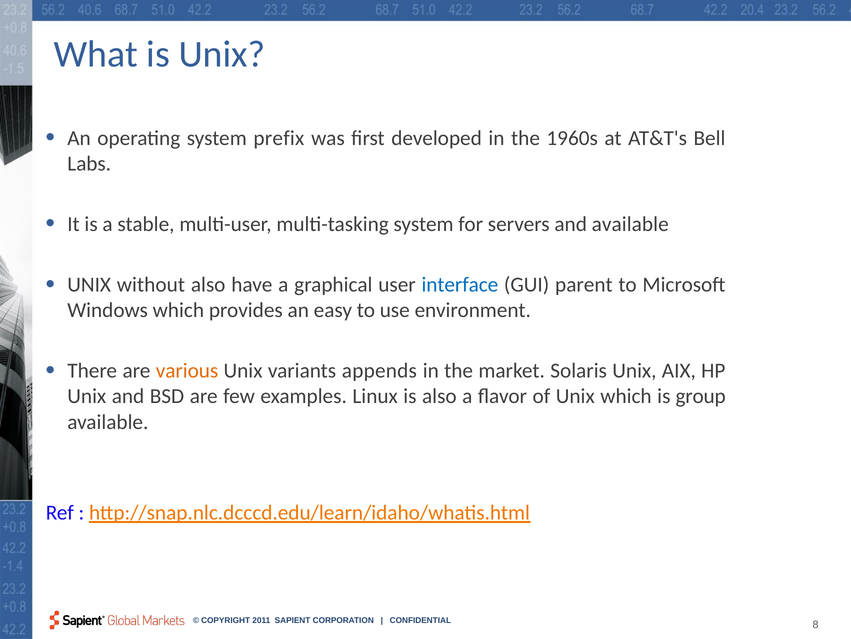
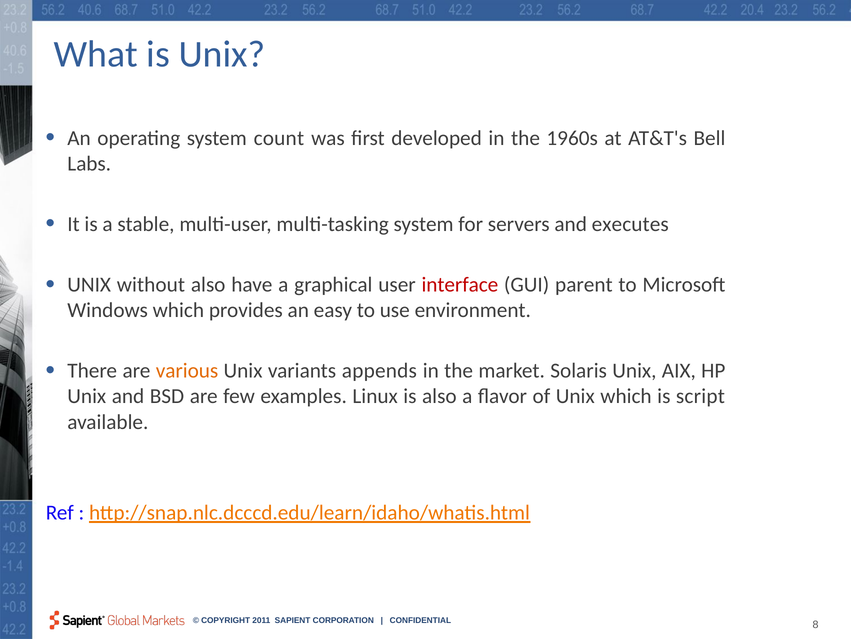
prefix: prefix -> count (279, 138)
and available: available -> executes (630, 224)
interface colour: blue -> red (460, 284)
group: group -> script (700, 396)
